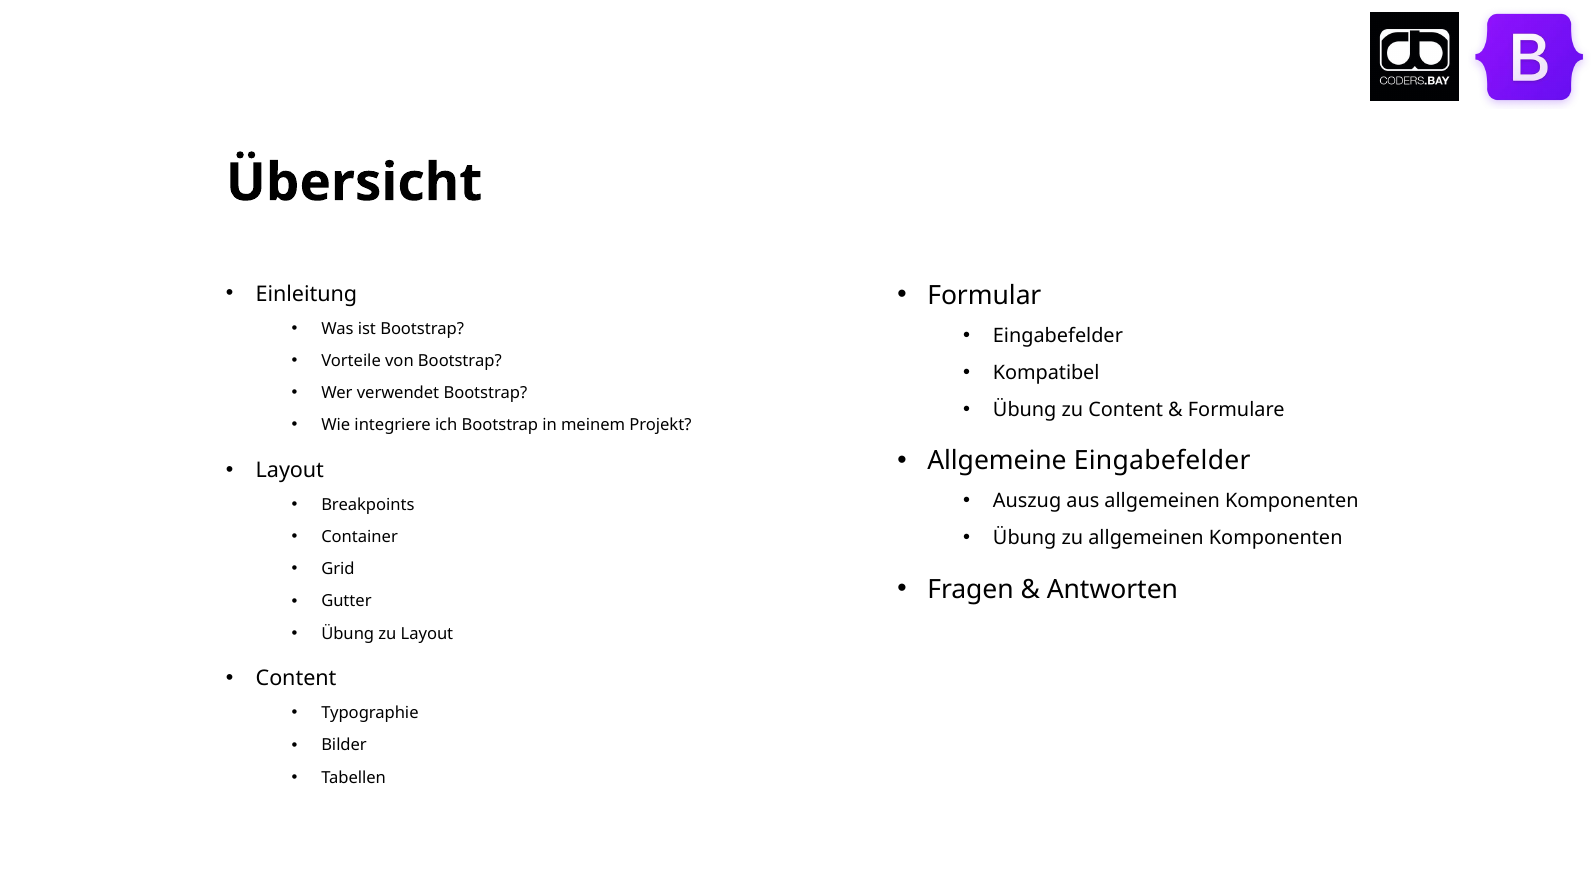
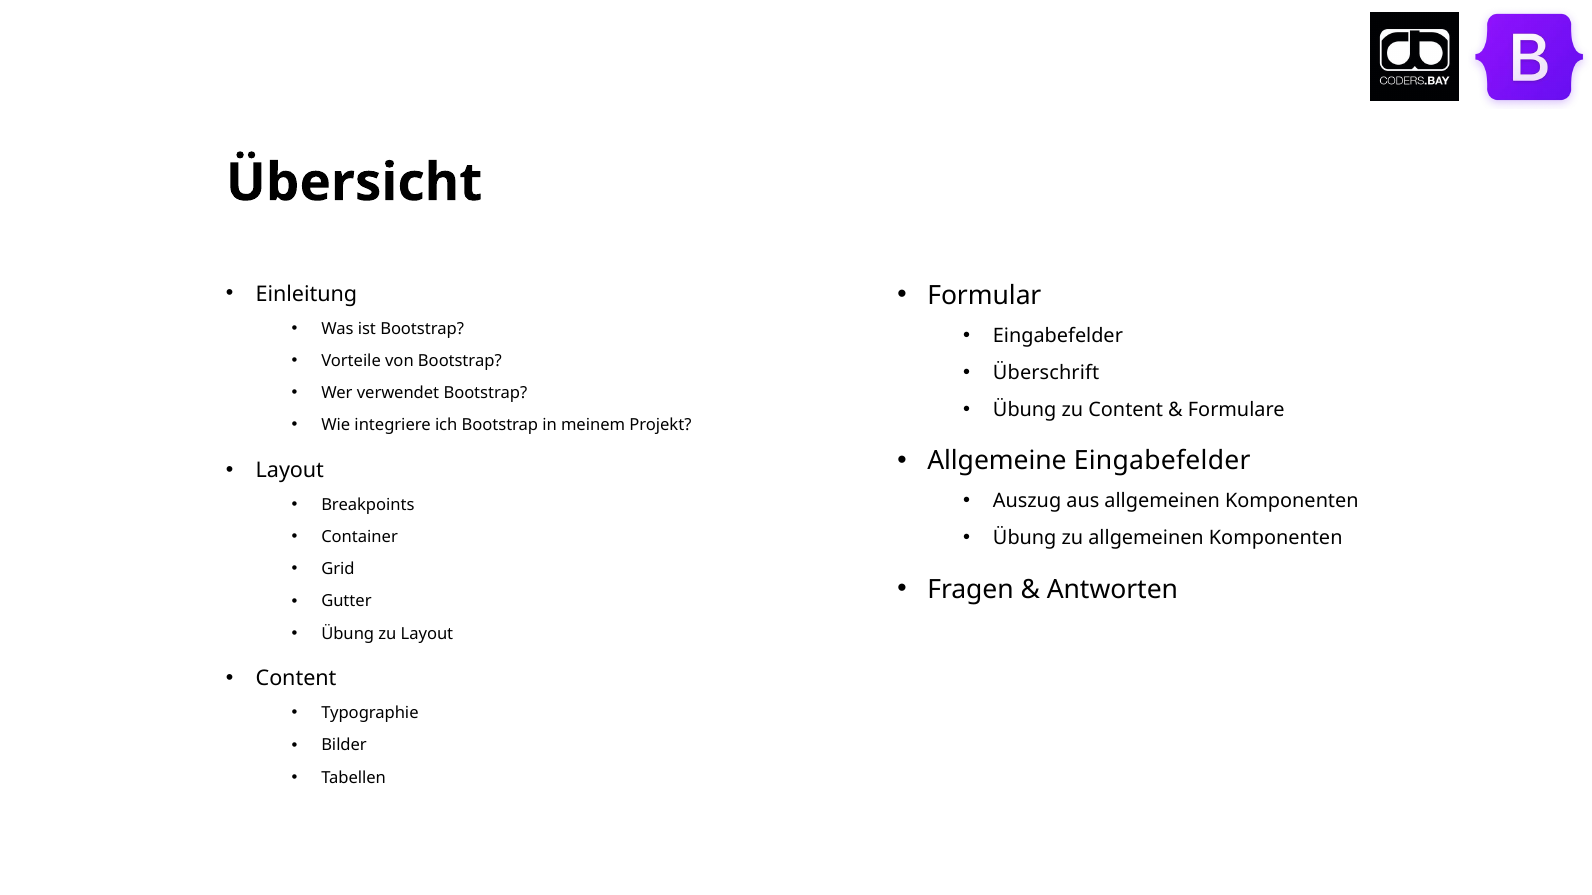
Kompatibel: Kompatibel -> Überschrift (1046, 373)
